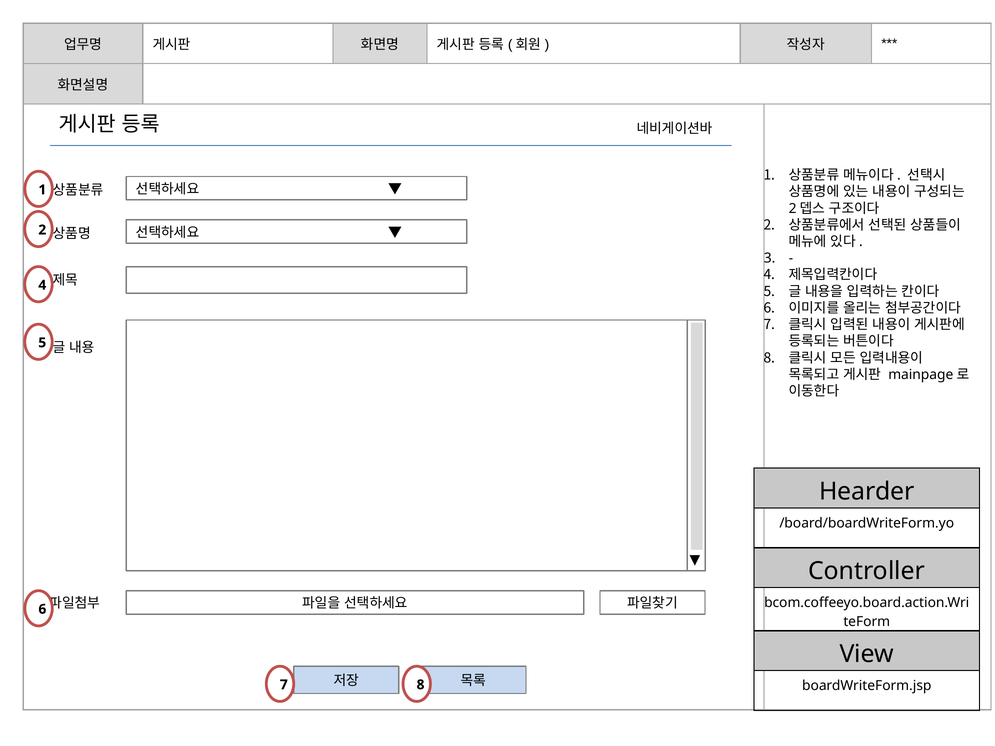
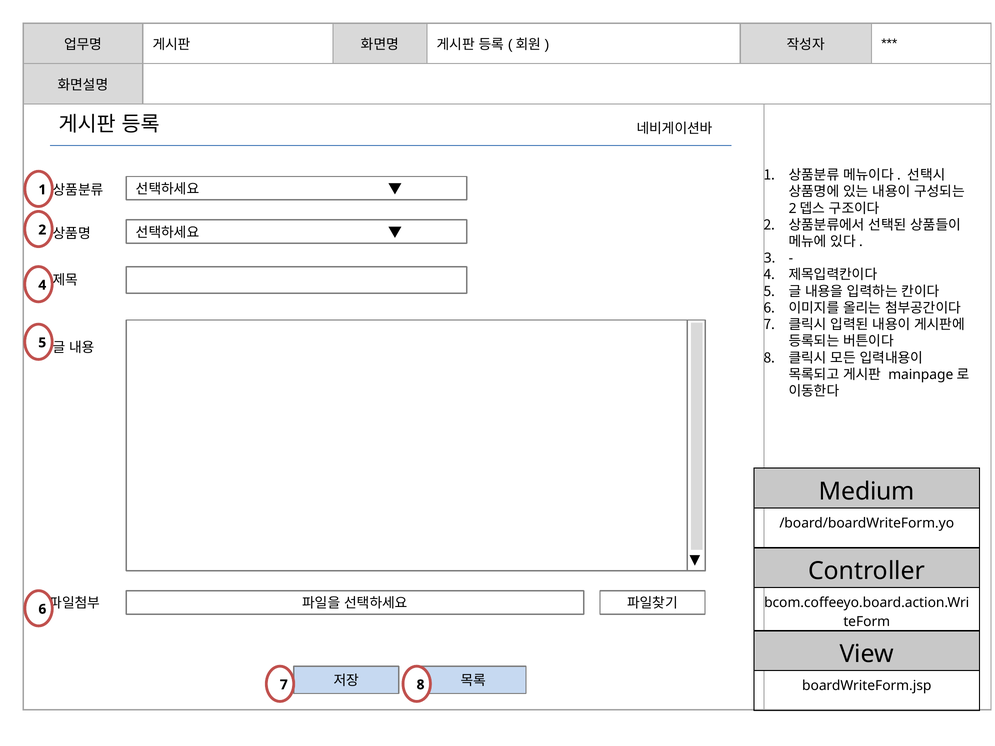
Hearder: Hearder -> Medium (867, 492)
